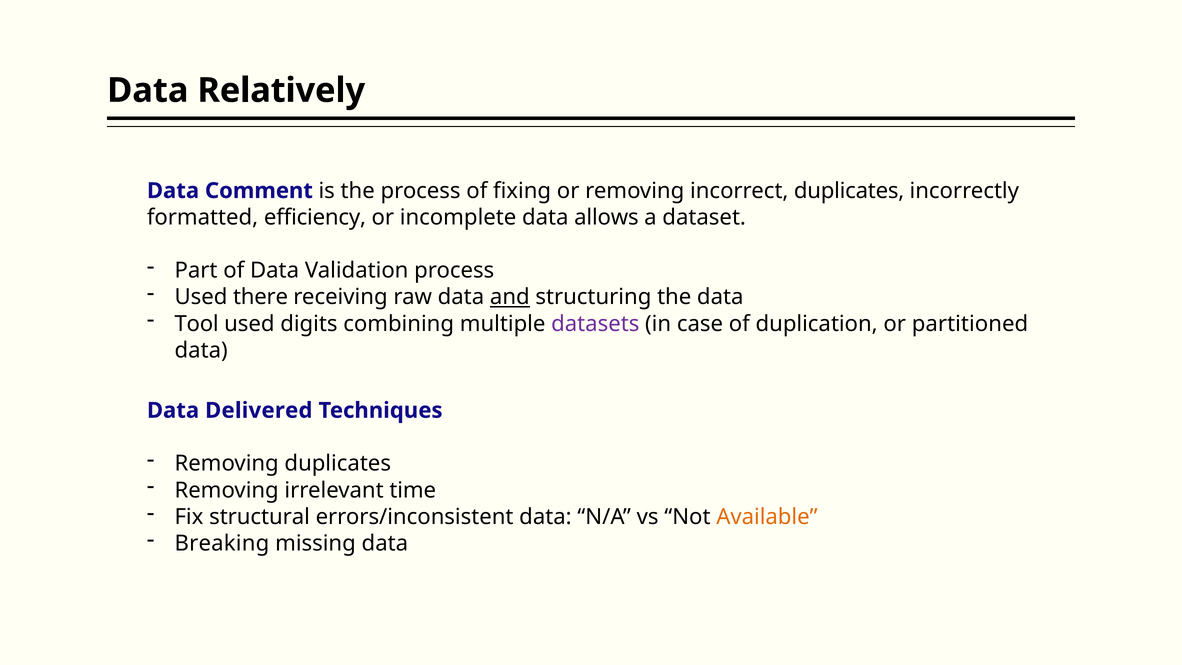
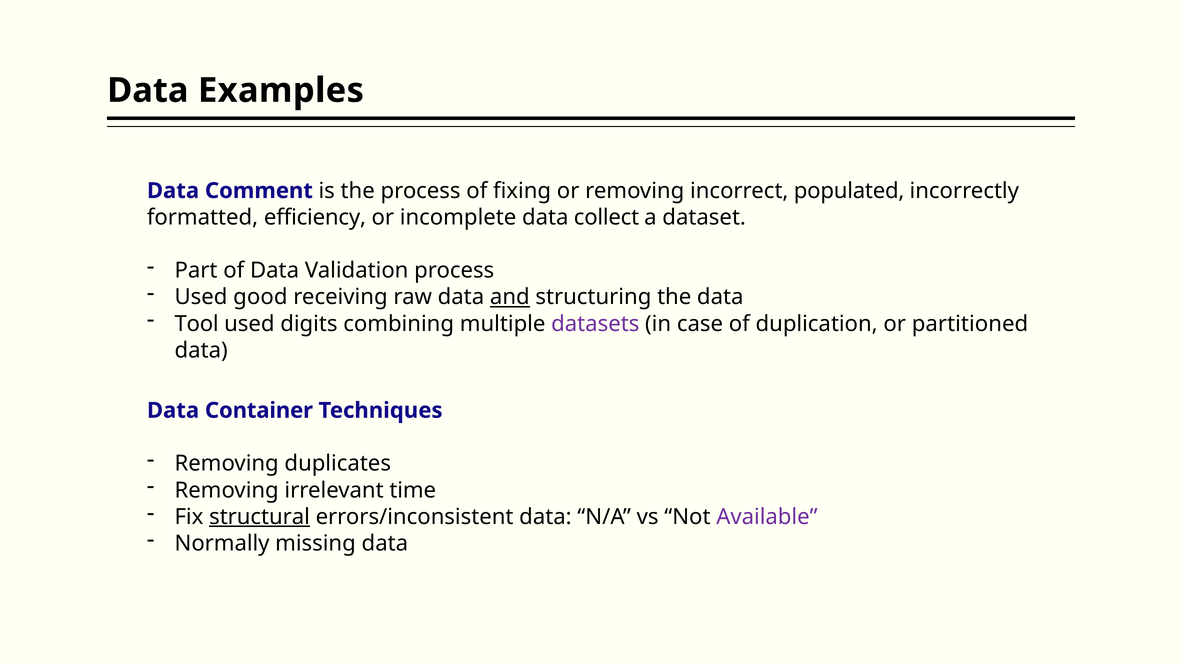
Relatively: Relatively -> Examples (281, 90)
incorrect duplicates: duplicates -> populated (849, 191)
allows: allows -> collect (606, 217)
there: there -> good (260, 297)
Delivered: Delivered -> Container (259, 410)
structural underline: none -> present (260, 517)
Available colour: orange -> purple (767, 517)
Breaking: Breaking -> Normally (222, 543)
